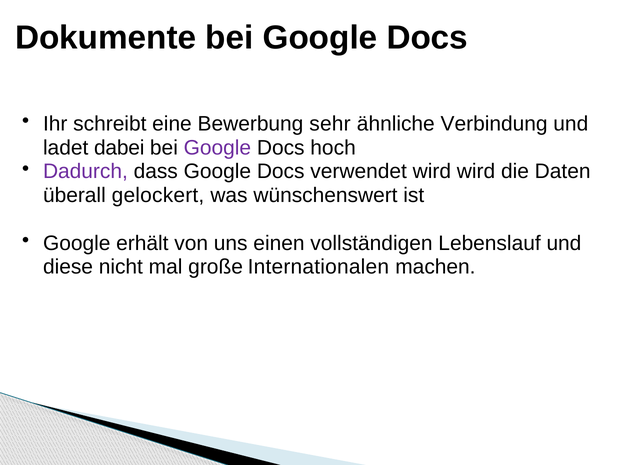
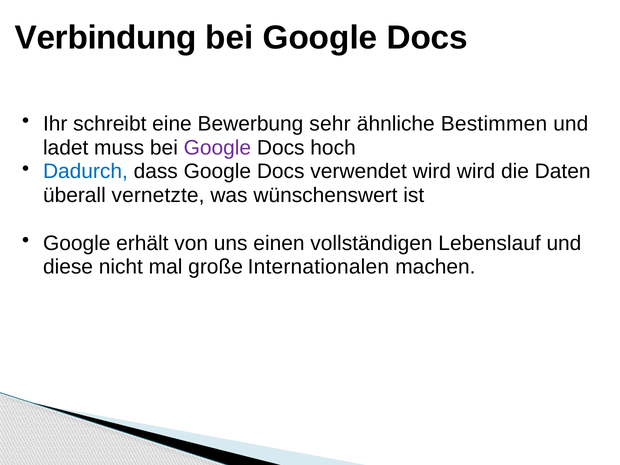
Dokumente: Dokumente -> Verbindung (106, 38)
Verbindung: Verbindung -> Bestimmen (494, 124)
dabei: dabei -> muss (119, 148)
Dadurch colour: purple -> blue (85, 172)
gelockert: gelockert -> vernetzte (158, 195)
